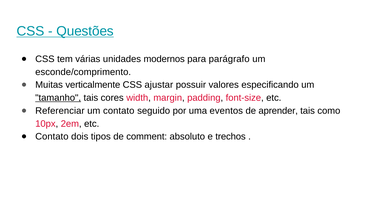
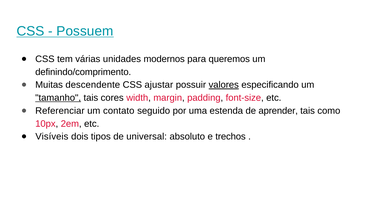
Questões: Questões -> Possuem (85, 31)
parágrafo: parágrafo -> queremos (229, 59)
esconde/comprimento: esconde/comprimento -> definindo/comprimento (83, 72)
verticalmente: verticalmente -> descendente (93, 85)
valores underline: none -> present (224, 85)
eventos: eventos -> estenda (226, 111)
Contato: Contato -> Visíveis (52, 137)
comment: comment -> universal (147, 137)
